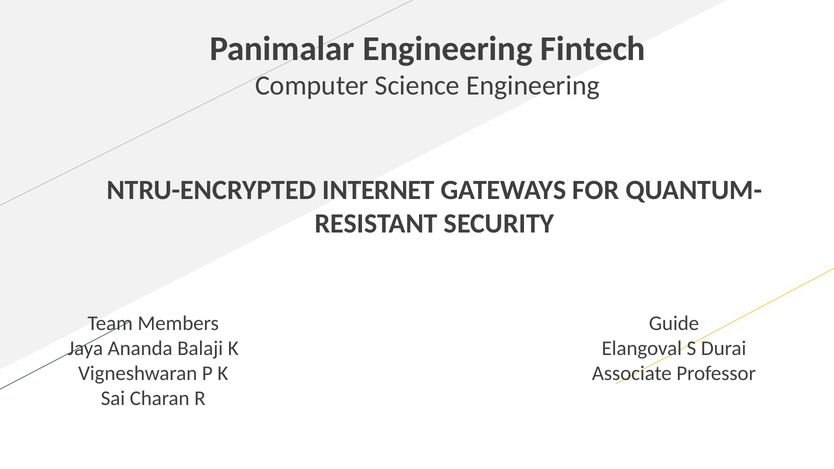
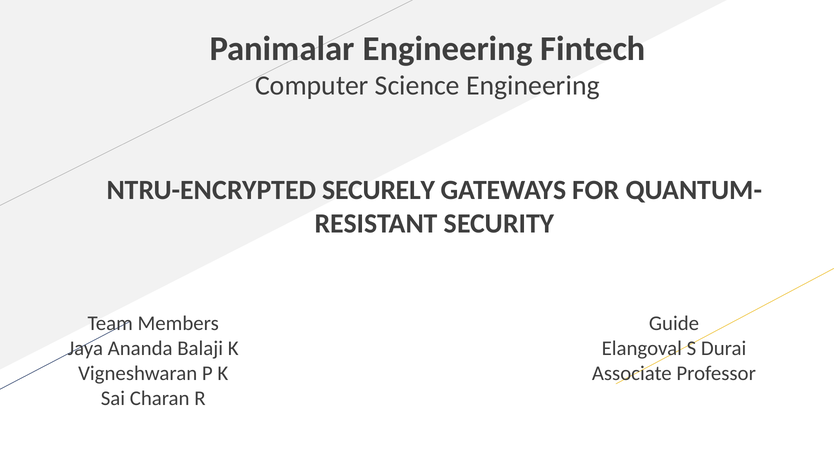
INTERNET: INTERNET -> SECURELY (379, 190)
